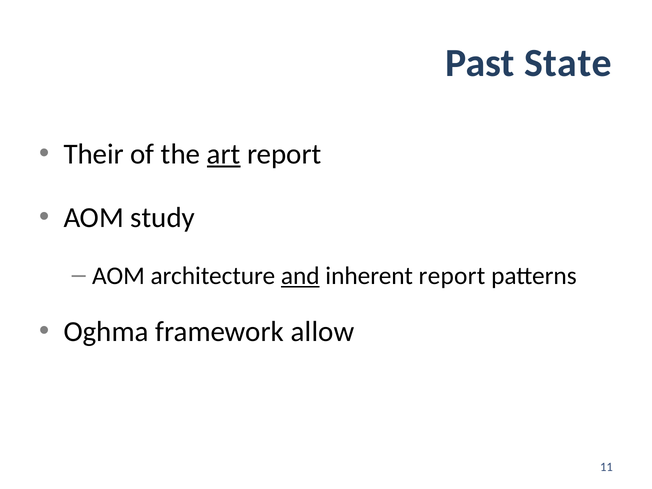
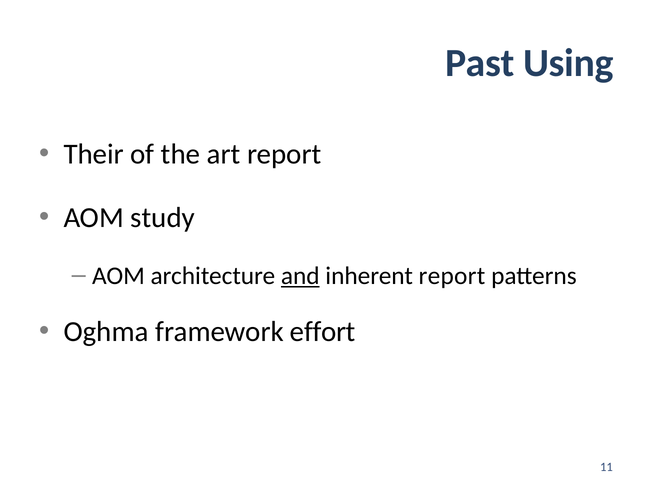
State: State -> Using (568, 63)
art underline: present -> none (224, 154)
allow: allow -> effort (323, 332)
